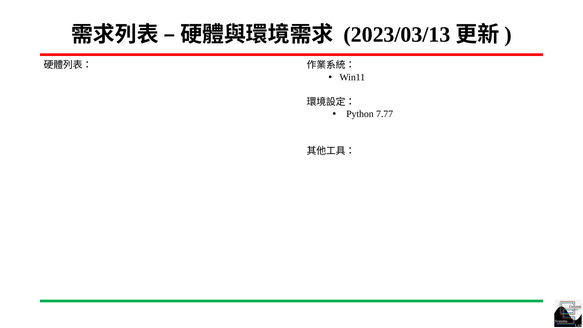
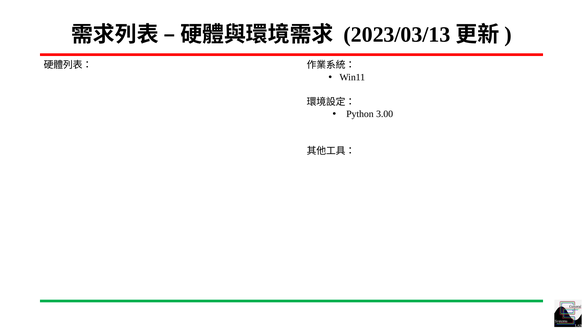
7.77: 7.77 -> 3.00 (385, 114)
